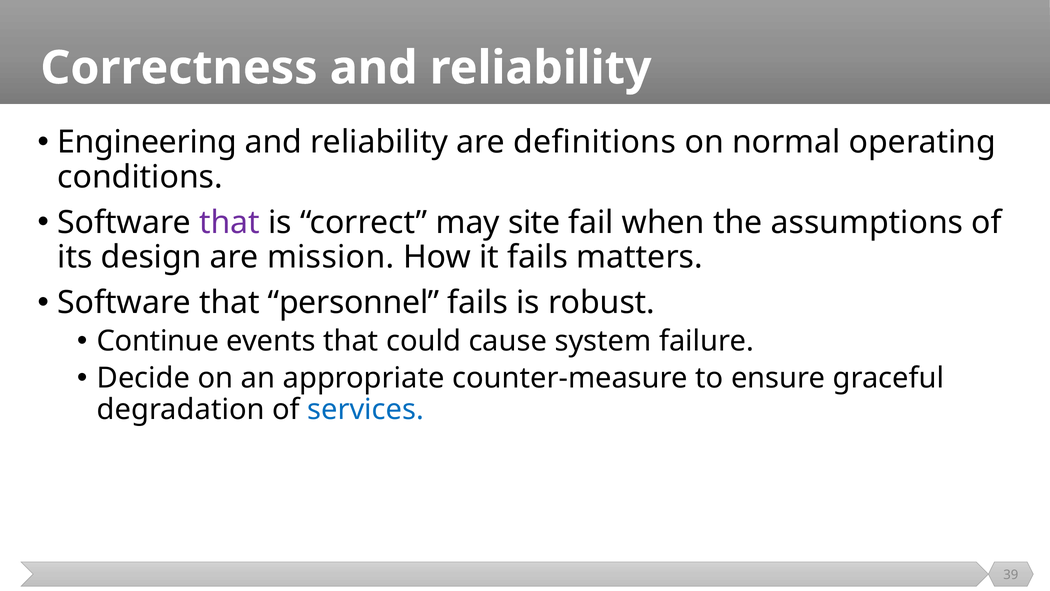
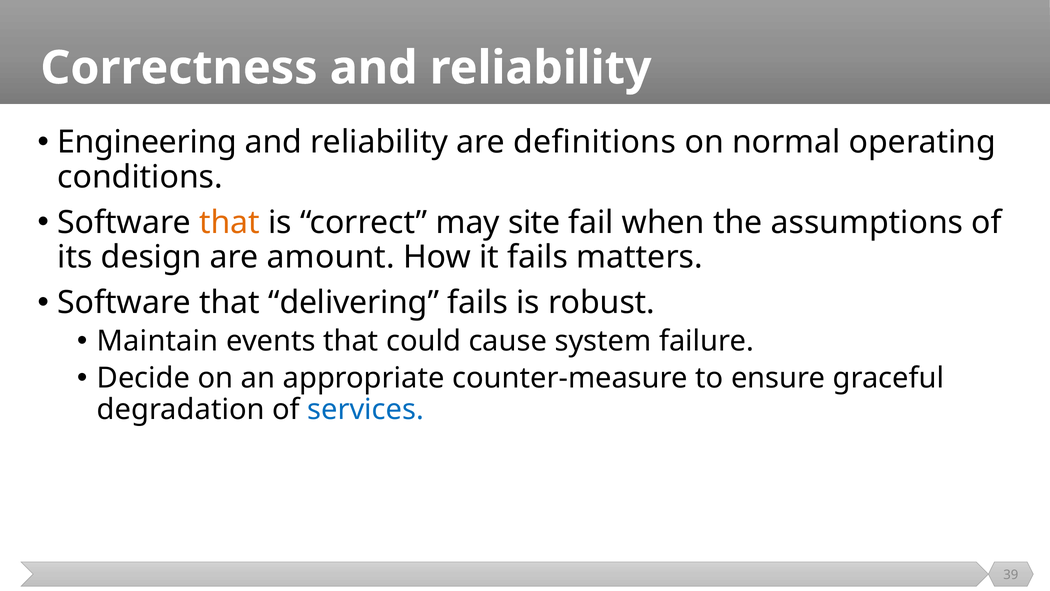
that colour: purple -> orange (229, 222)
mission: mission -> amount (331, 257)
personnel: personnel -> delivering (354, 302)
Continue: Continue -> Maintain (158, 341)
